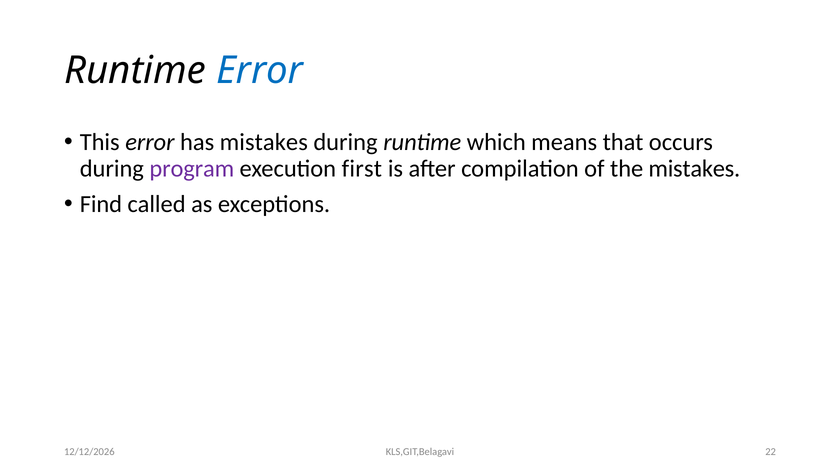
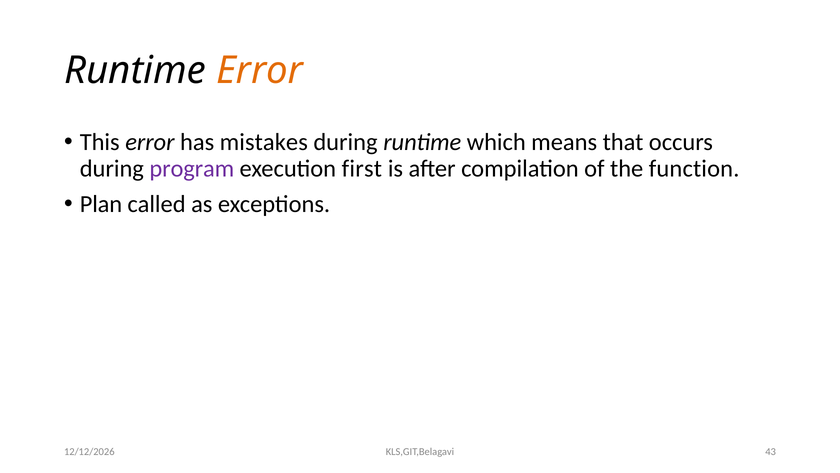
Error colour: blue -> orange (260, 71)
the mistakes: mistakes -> function (694, 168)
Find: Find -> Plan (101, 204)
22: 22 -> 43 (771, 451)
